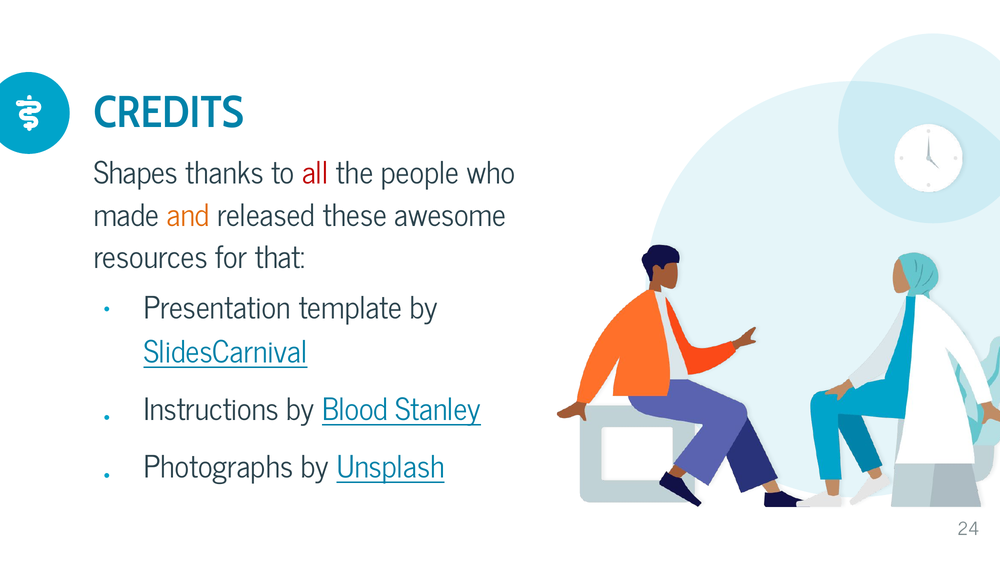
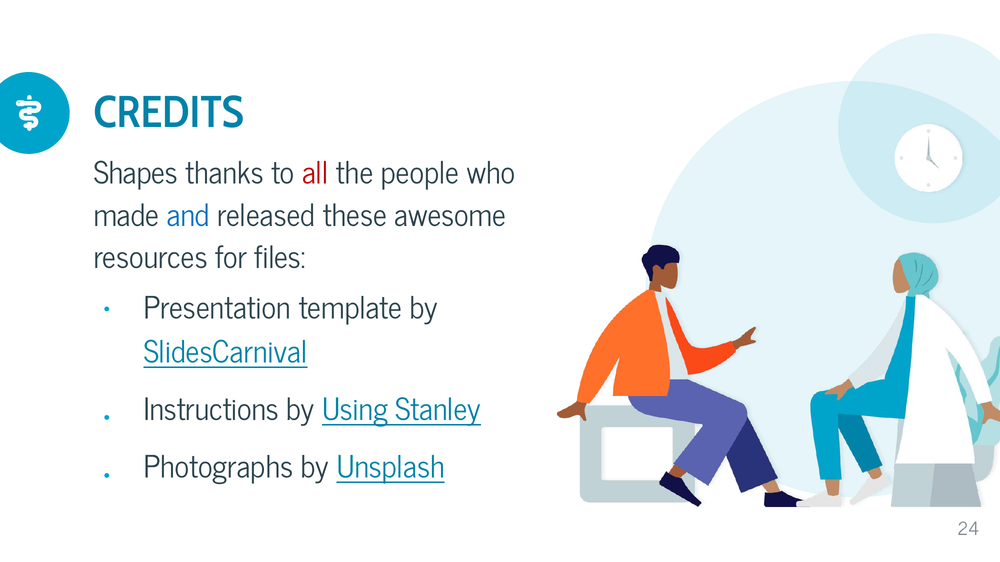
and colour: orange -> blue (188, 216)
that: that -> files (280, 258)
Blood: Blood -> Using (355, 411)
